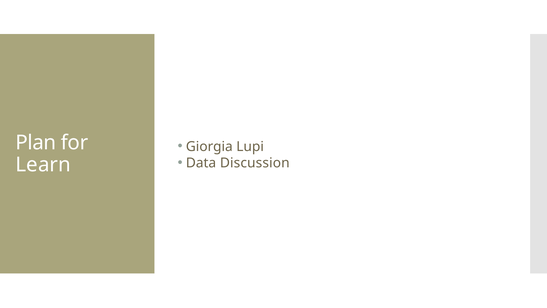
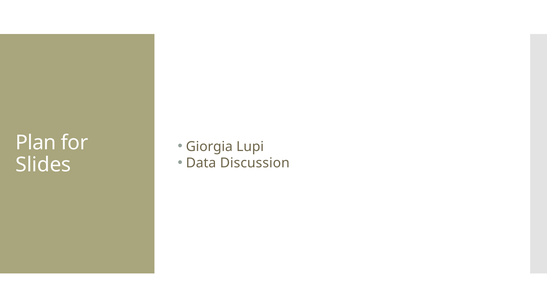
Learn: Learn -> Slides (43, 165)
